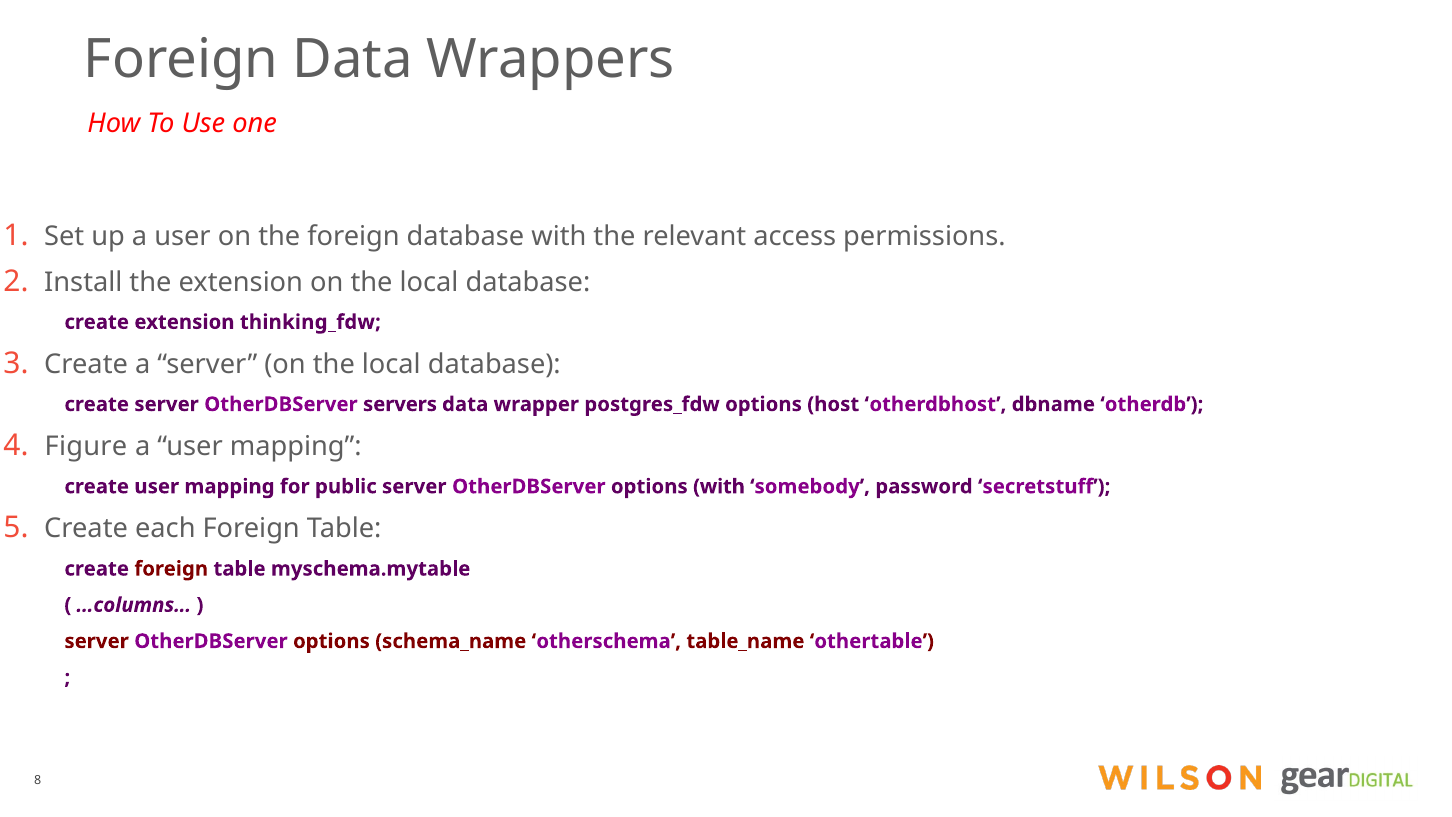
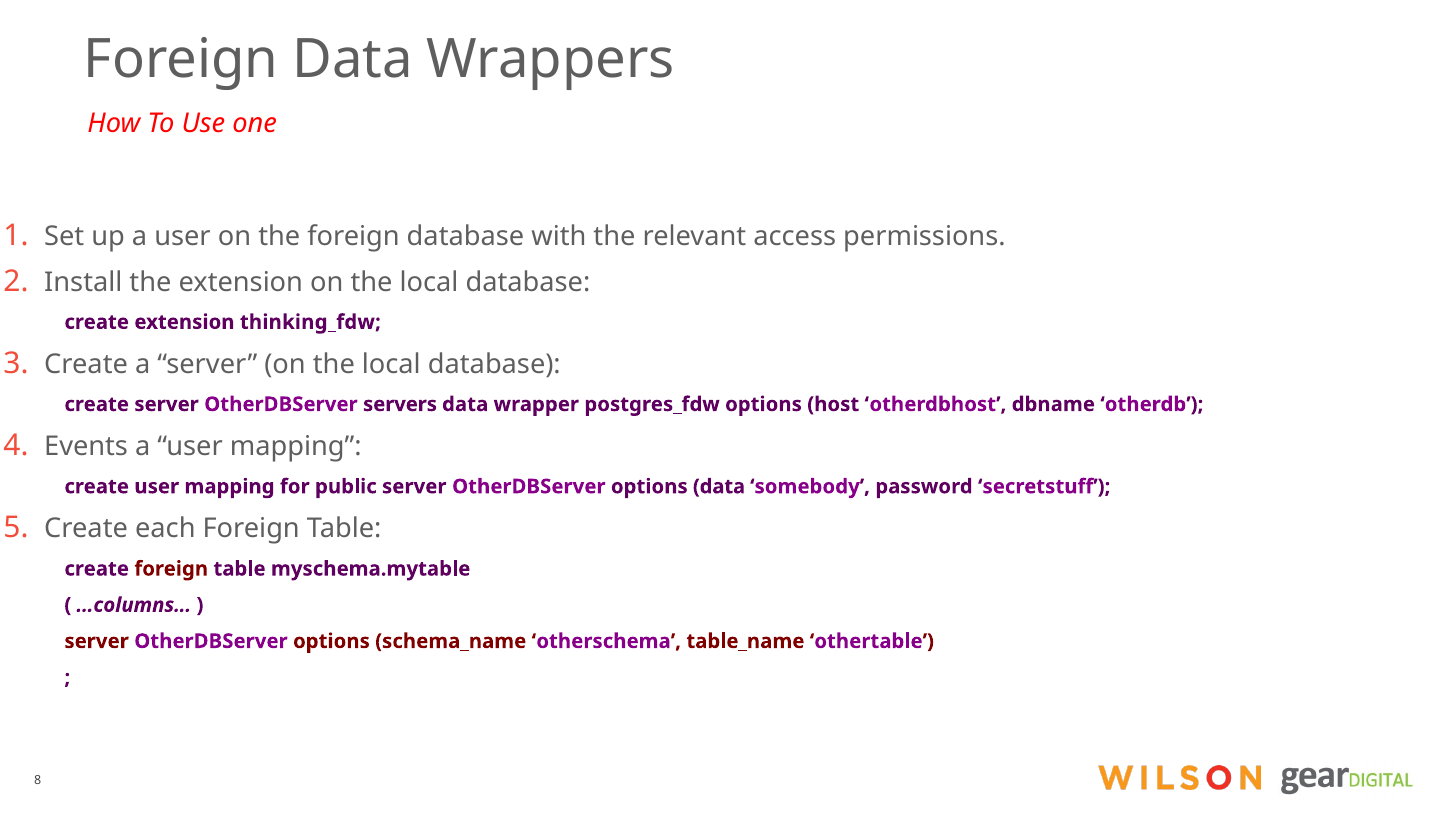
Figure: Figure -> Events (86, 447)
options with: with -> data (719, 486)
